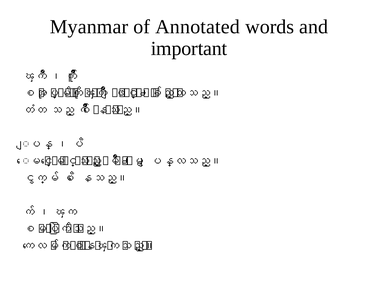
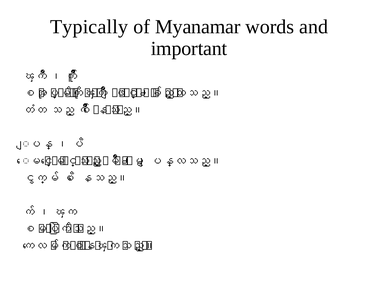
Myanmar: Myanmar -> Typically (89, 27)
Annotated: Annotated -> Myanamar (198, 27)
